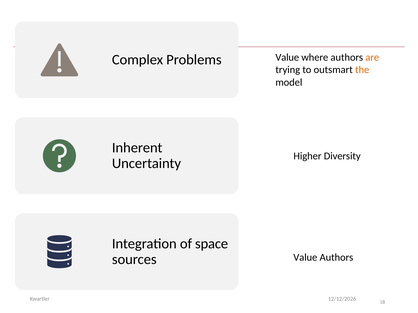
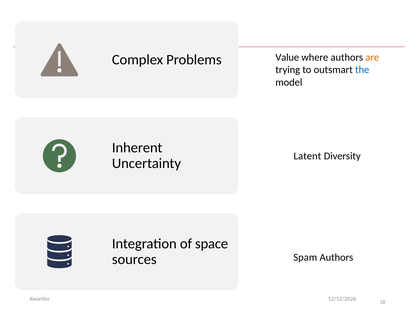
the colour: orange -> blue (362, 70)
Higher: Higher -> Latent (307, 156)
Value: Value -> Spam (305, 258)
